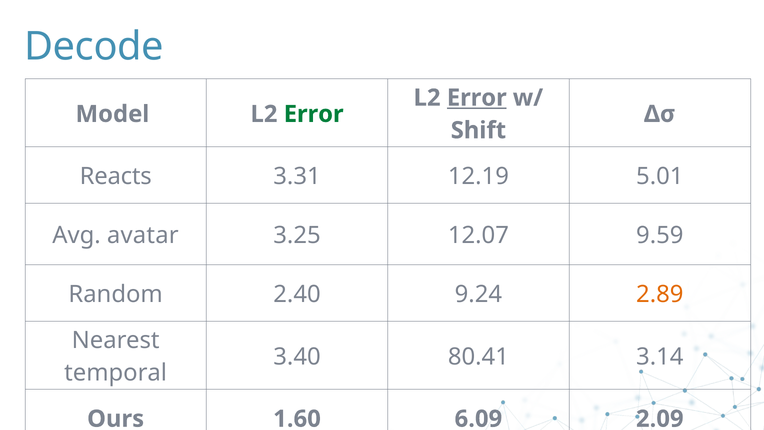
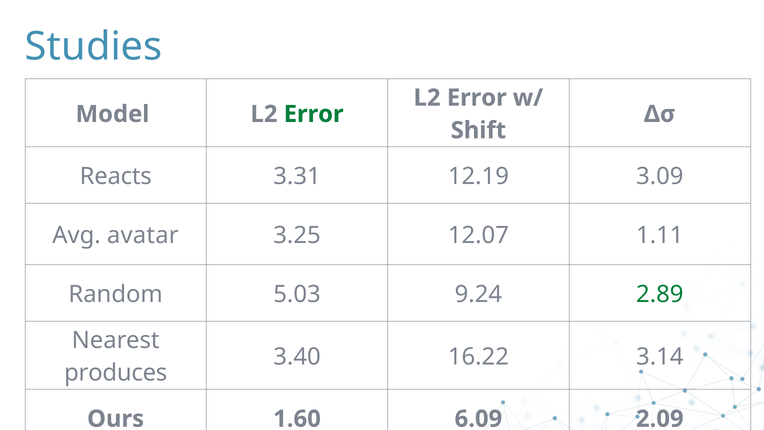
Decode: Decode -> Studies (94, 47)
Error underline: present -> none (477, 98)
5.01: 5.01 -> 3.09 (660, 176)
9.59: 9.59 -> 1.11 (660, 235)
2.40: 2.40 -> 5.03 (297, 294)
2.89 colour: orange -> green (660, 294)
80.41: 80.41 -> 16.22 (478, 356)
temporal: temporal -> produces (116, 373)
